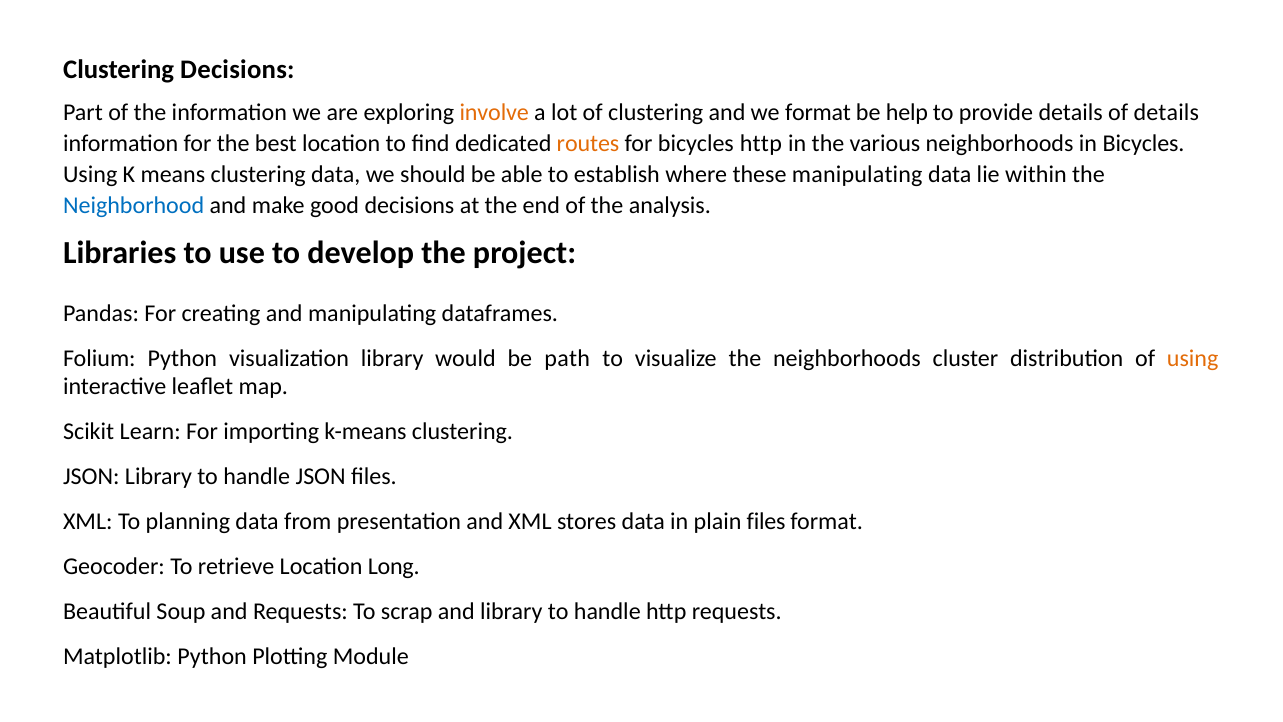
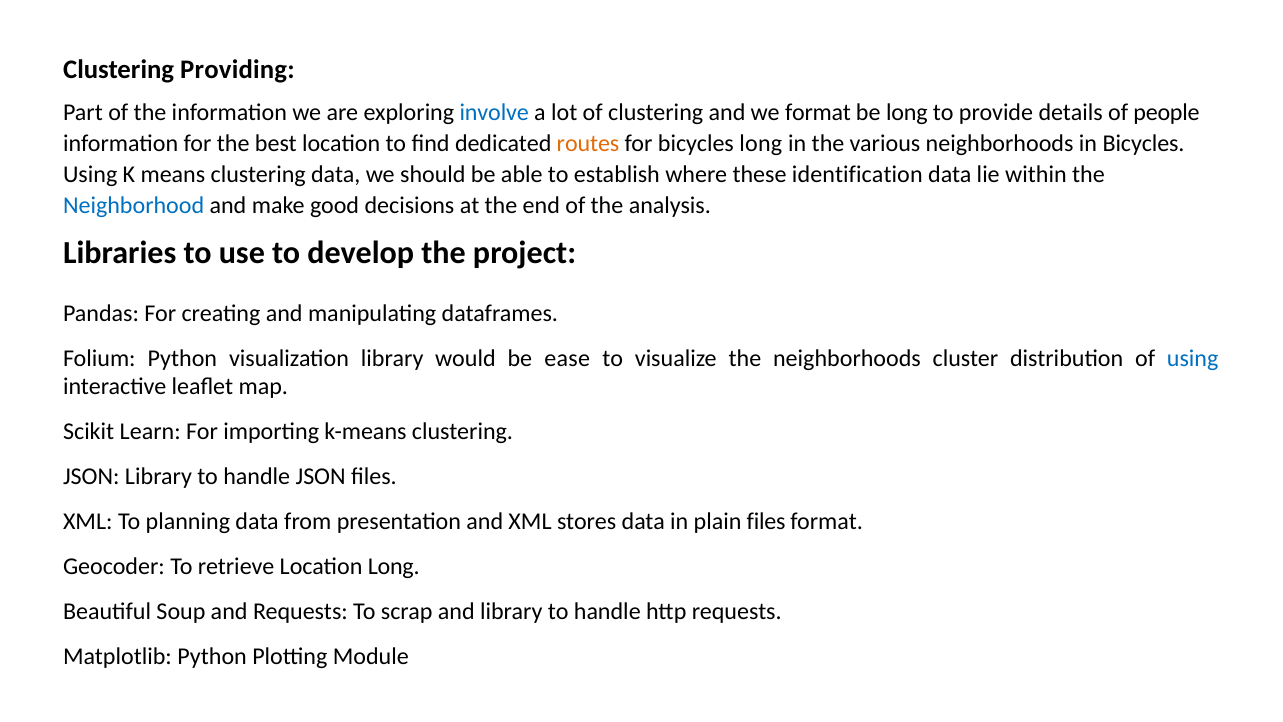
Clustering Decisions: Decisions -> Providing (237, 70)
involve colour: orange -> blue (494, 113)
be help: help -> long (907, 113)
of details: details -> people (1166, 113)
bicycles http: http -> long (761, 144)
these manipulating: manipulating -> identification (857, 175)
path: path -> ease (567, 358)
using colour: orange -> blue (1193, 358)
